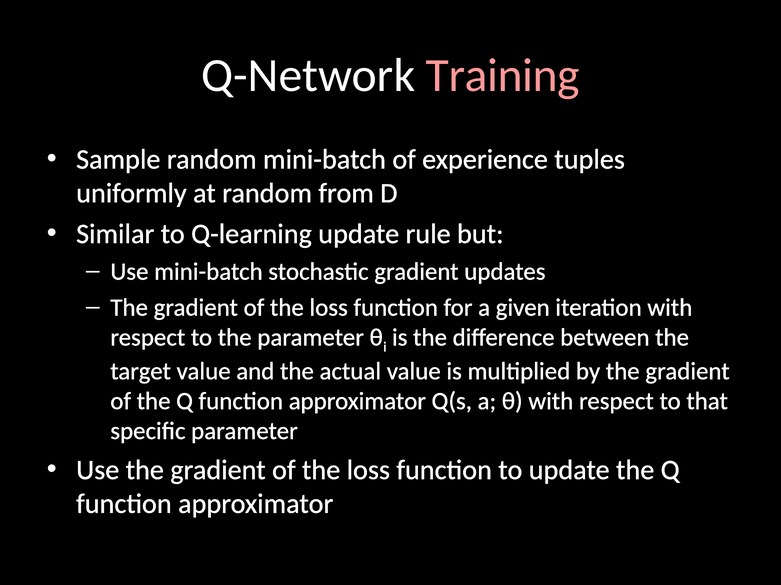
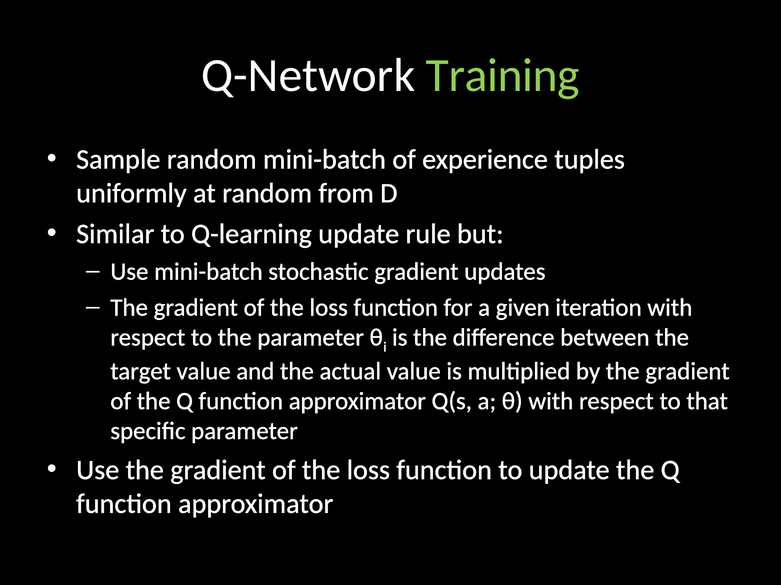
Training colour: pink -> light green (503, 76)
